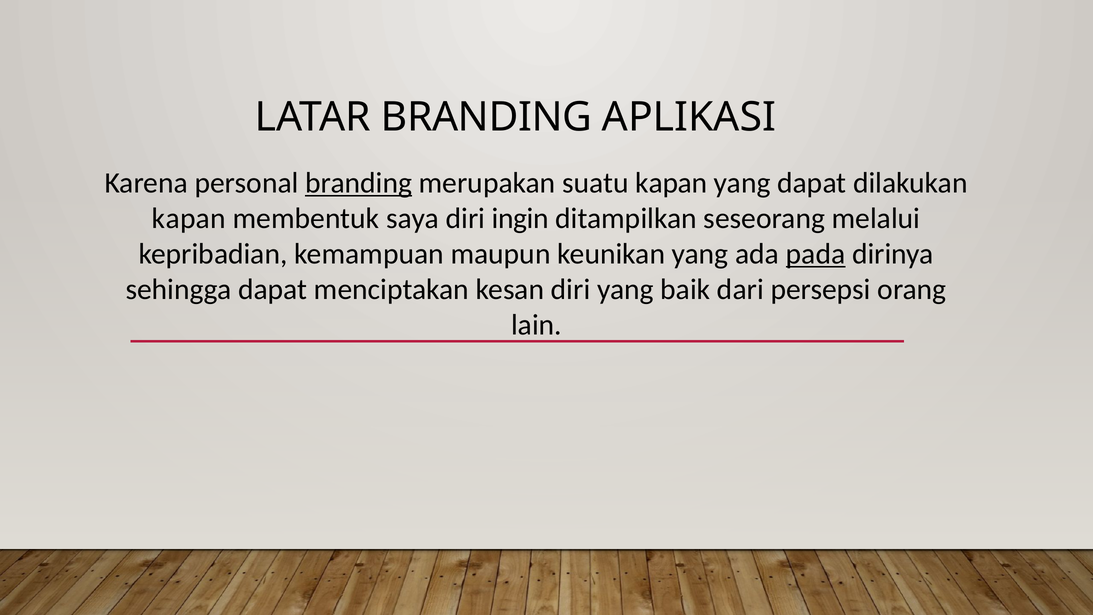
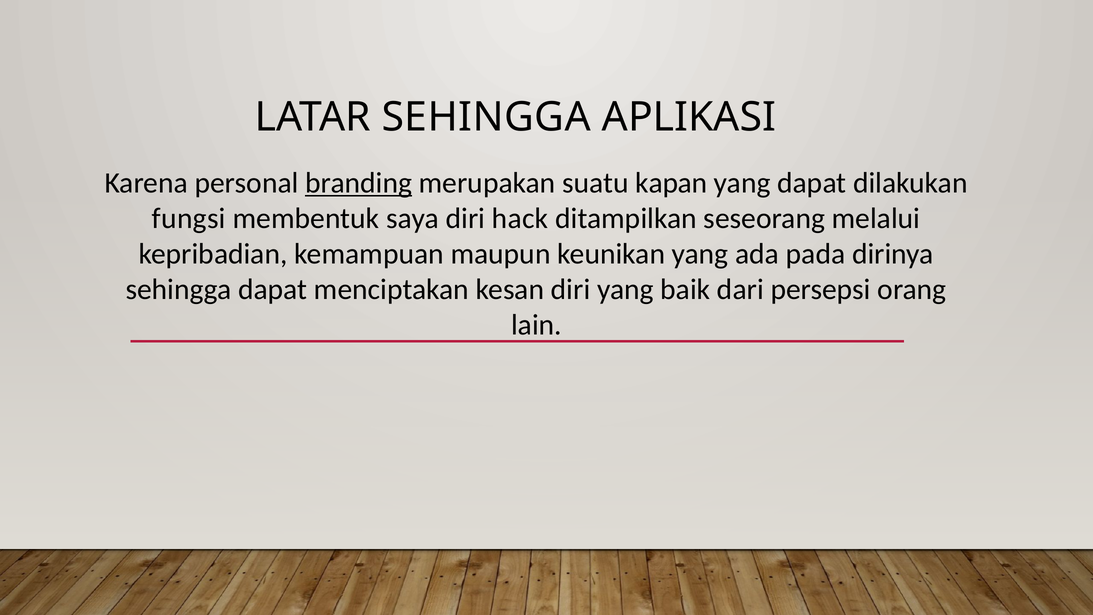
LATAR BRANDING: BRANDING -> SEHINGGA (486, 117)
kapan: kapan -> fungsi (189, 218)
ingin: ingin -> hack (520, 218)
pada underline: present -> none (816, 254)
